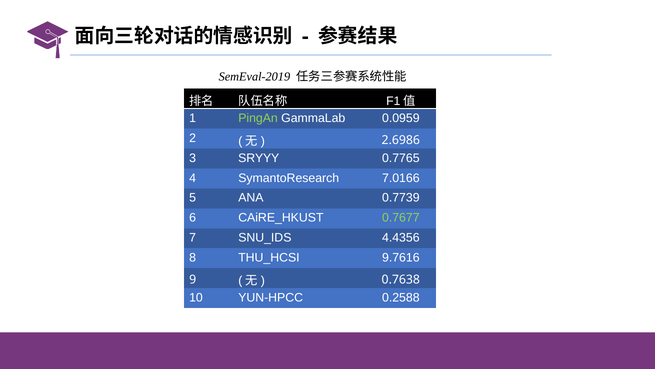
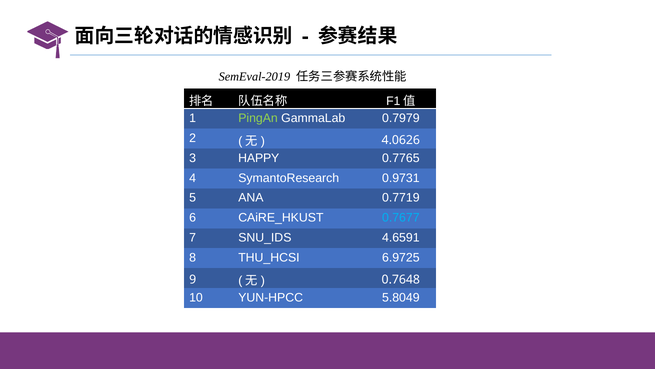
0.0959: 0.0959 -> 0.7979 (401, 118)
2.6986: 2.6986 -> 4.0626 (401, 140)
SRYYY: SRYYY -> HAPPY (259, 158)
7.0166: 7.0166 -> 0.9731 (401, 178)
0.7739: 0.7739 -> 0.7719 (401, 198)
0.7677 colour: light green -> light blue (401, 218)
4.4356: 4.4356 -> 4.6591 (401, 237)
9.7616: 9.7616 -> 6.9725 (401, 257)
0.7638: 0.7638 -> 0.7648 (401, 279)
0.2588: 0.2588 -> 5.8049 (401, 297)
